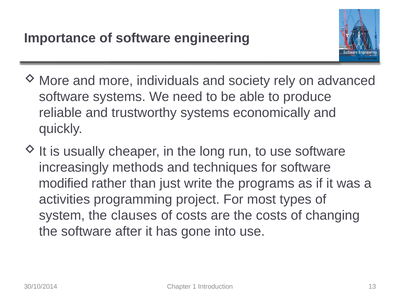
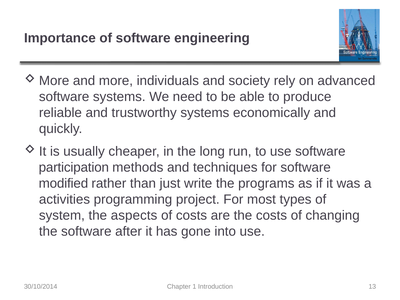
increasingly: increasingly -> participation (74, 168)
clauses: clauses -> aspects (134, 216)
